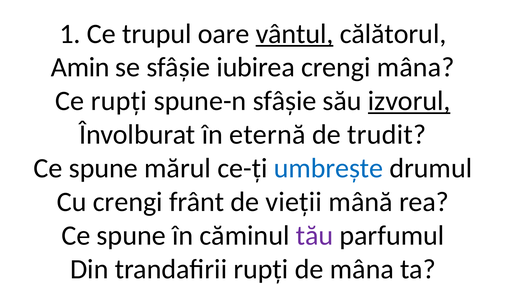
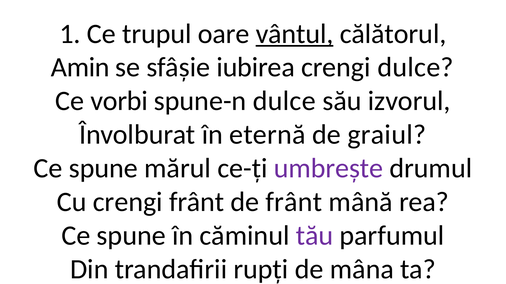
crengi mâna: mâna -> dulce (416, 68)
Ce rupți: rupți -> vorbi (119, 101)
spune-n sfâșie: sfâșie -> dulce (284, 101)
izvorul underline: present -> none (409, 101)
trudit: trudit -> graiul (387, 135)
umbrește colour: blue -> purple (329, 169)
de vieții: vieții -> frânt (294, 202)
